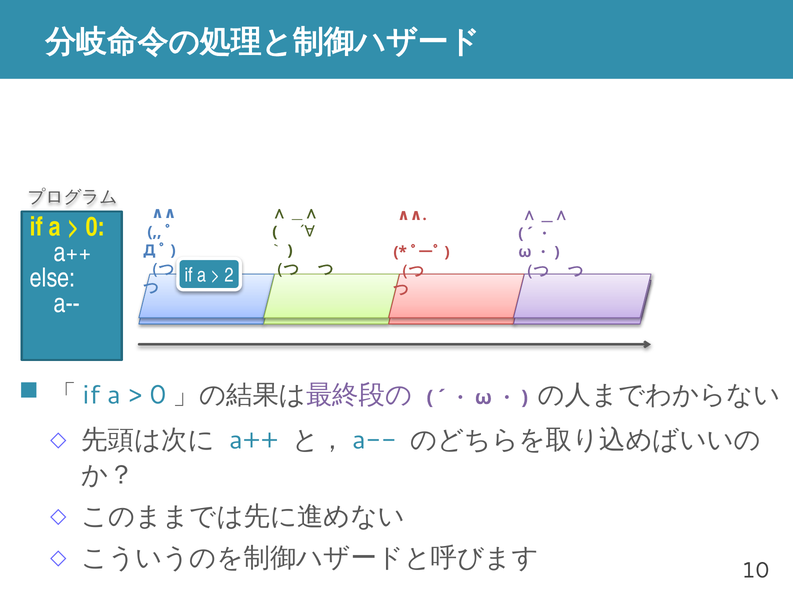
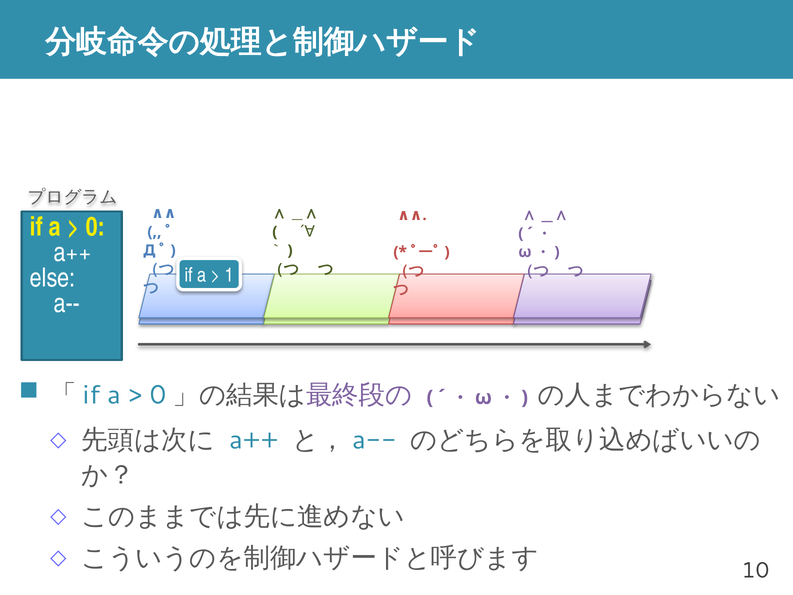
2: 2 -> 1 (229, 275)
